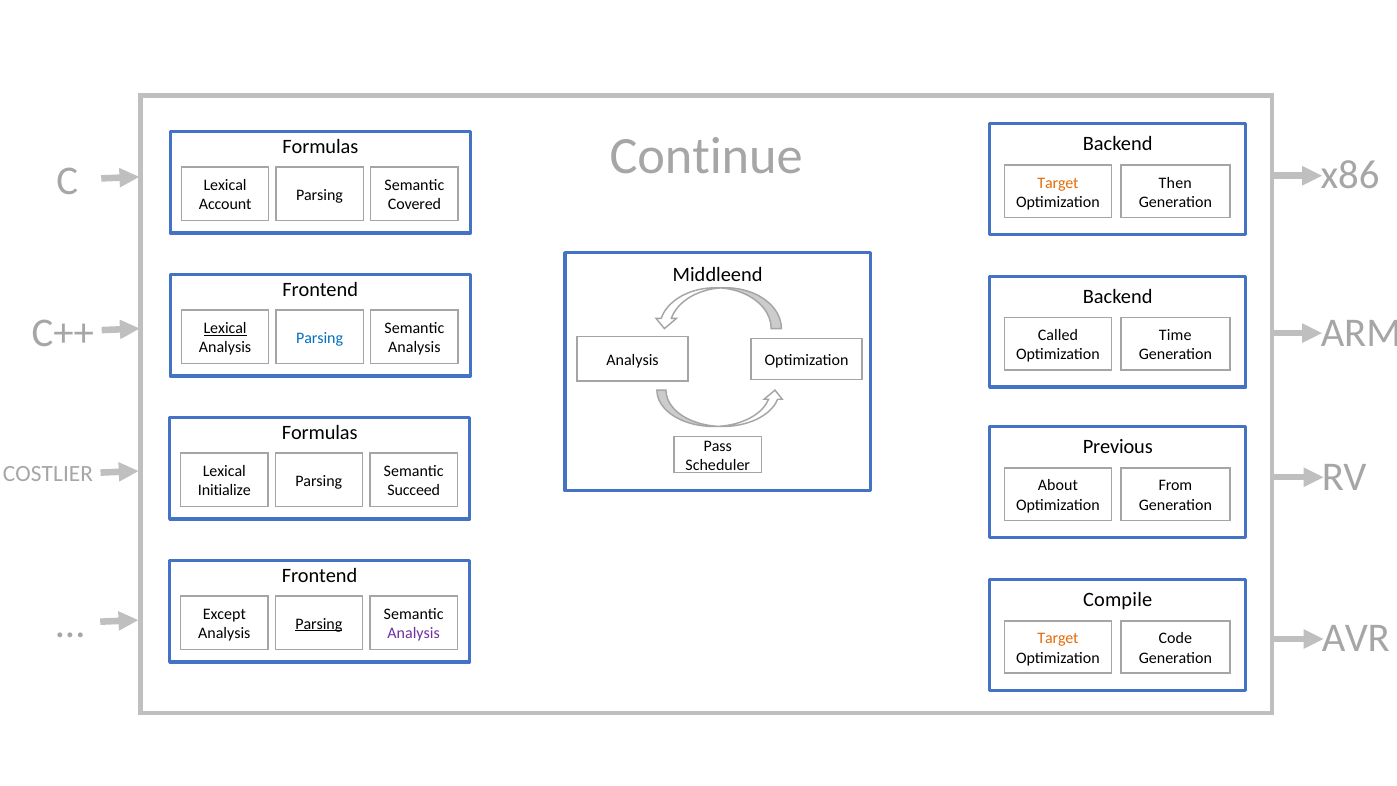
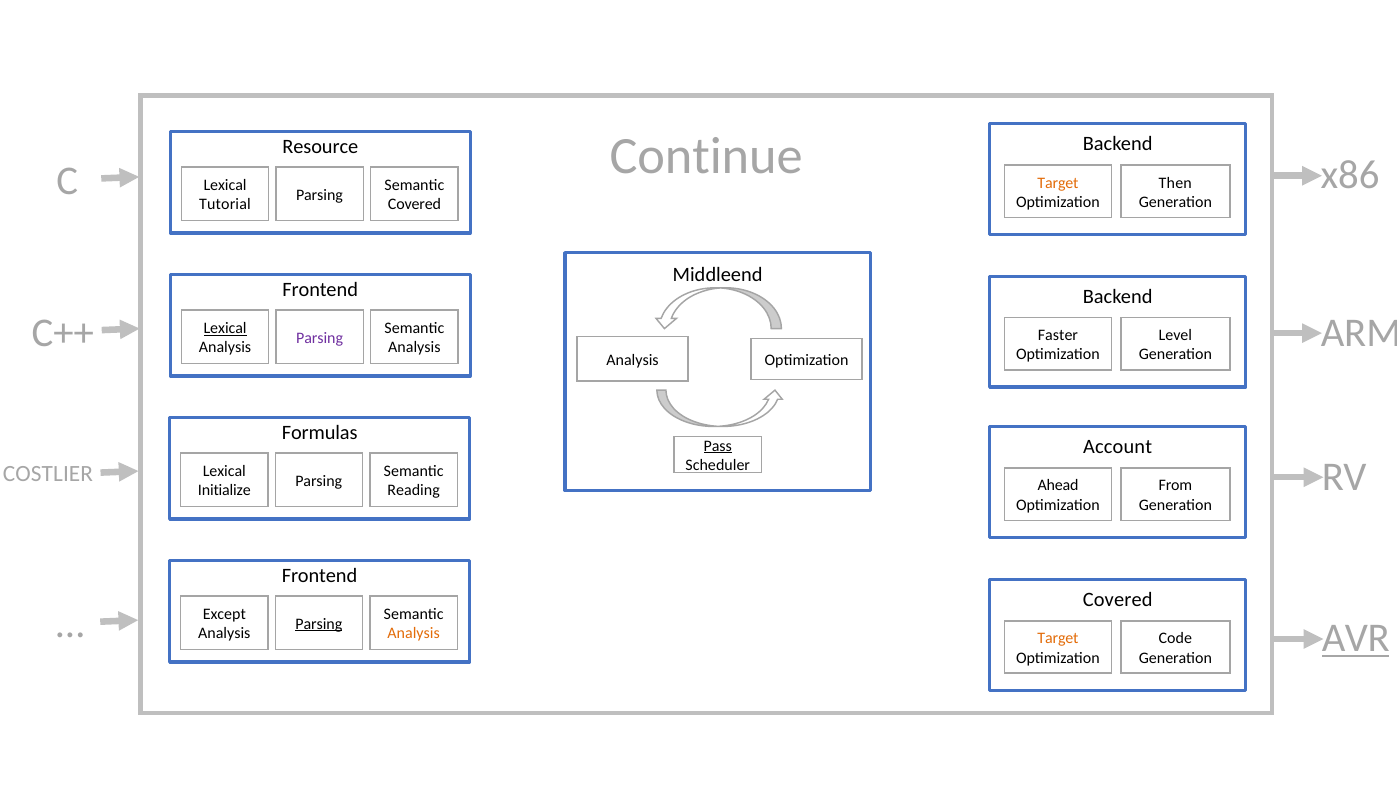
Formulas: Formulas -> Resource (320, 147)
Account: Account -> Tutorial (225, 205)
Called: Called -> Faster (1058, 335)
Time: Time -> Level (1175, 335)
Parsing colour: blue -> purple (320, 338)
Previous: Previous -> Account (1118, 447)
Pass underline: none -> present (718, 446)
About: About -> Ahead (1058, 486)
Succeed: Succeed -> Reading (414, 490)
Compile: Compile -> Covered (1118, 599)
AVR underline: none -> present (1356, 638)
Analysis colour: purple -> orange (414, 633)
